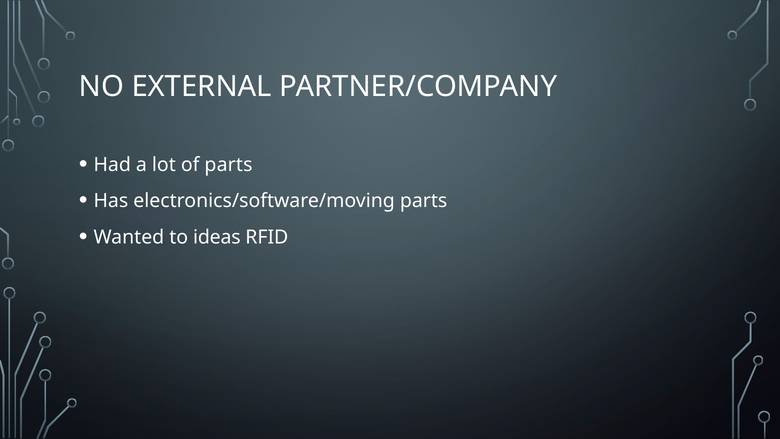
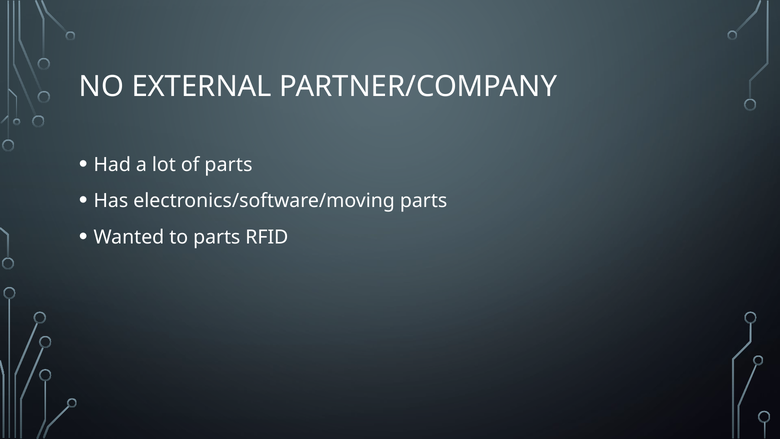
to ideas: ideas -> parts (217, 237)
